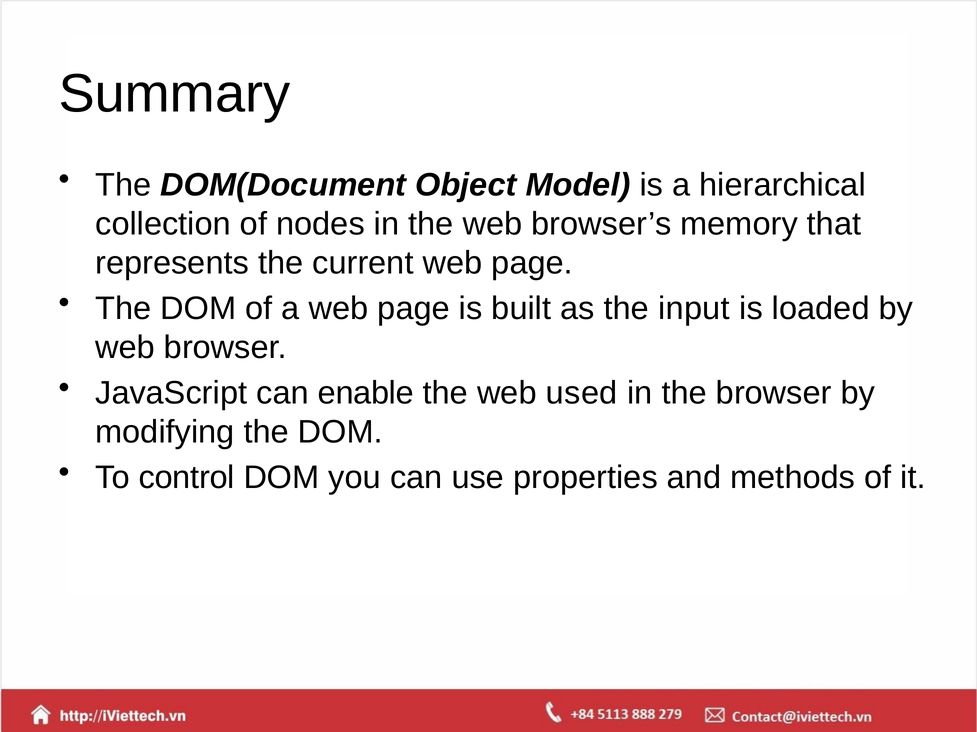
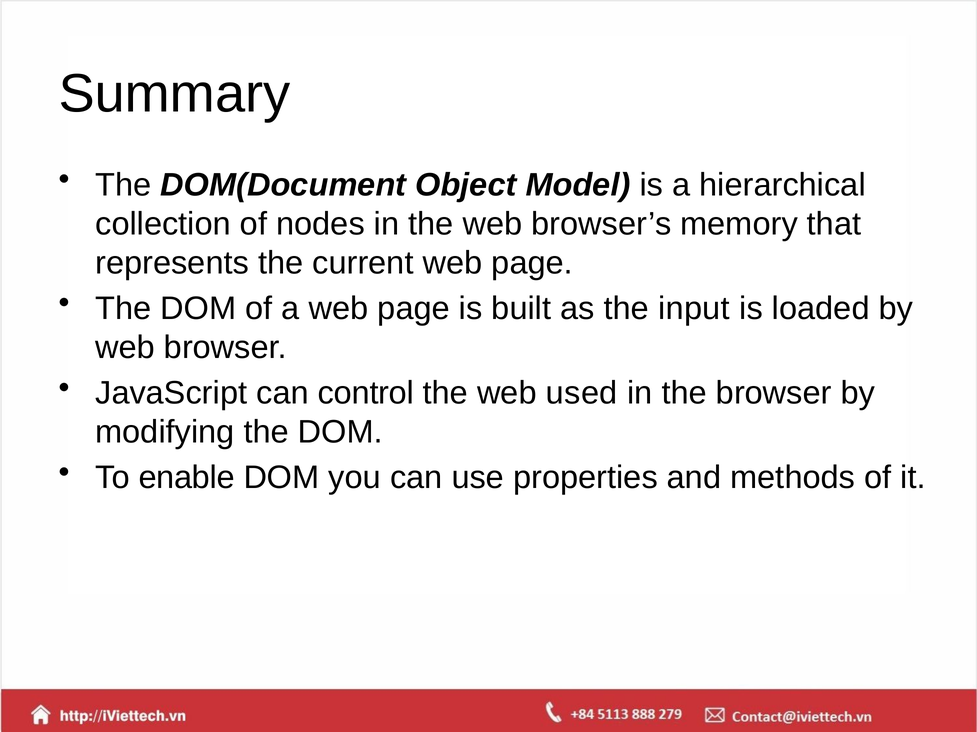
enable: enable -> control (366, 393)
control: control -> enable (187, 478)
